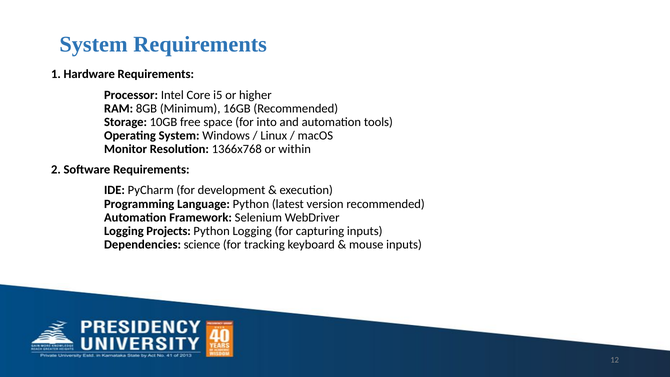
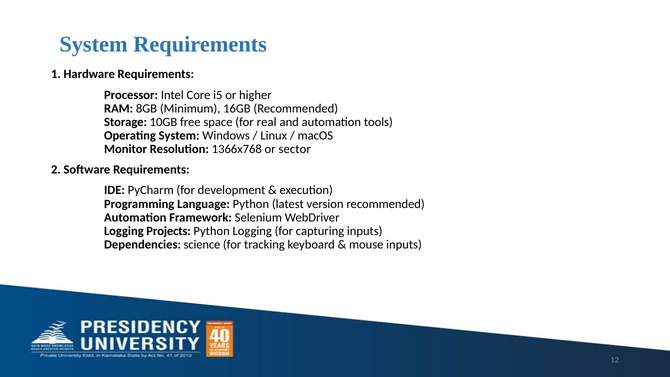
into: into -> real (267, 122)
within: within -> sector (295, 149)
